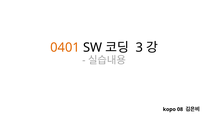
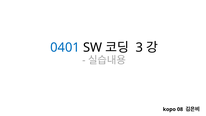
0401 colour: orange -> blue (65, 48)
